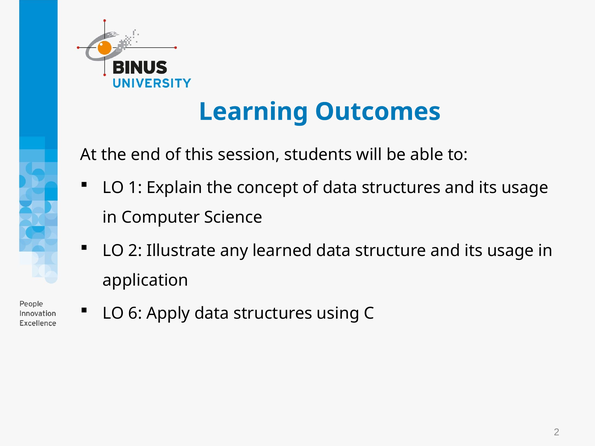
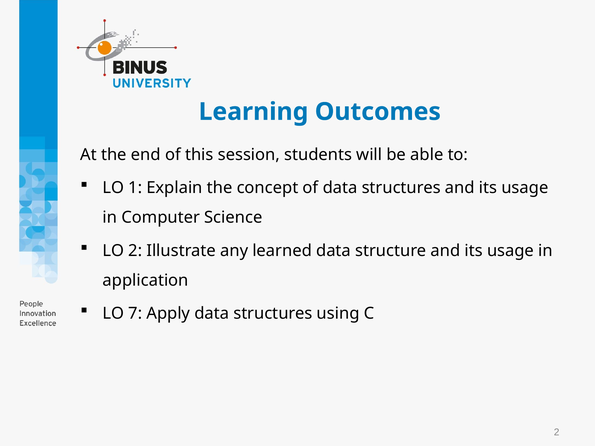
6: 6 -> 7 (135, 313)
